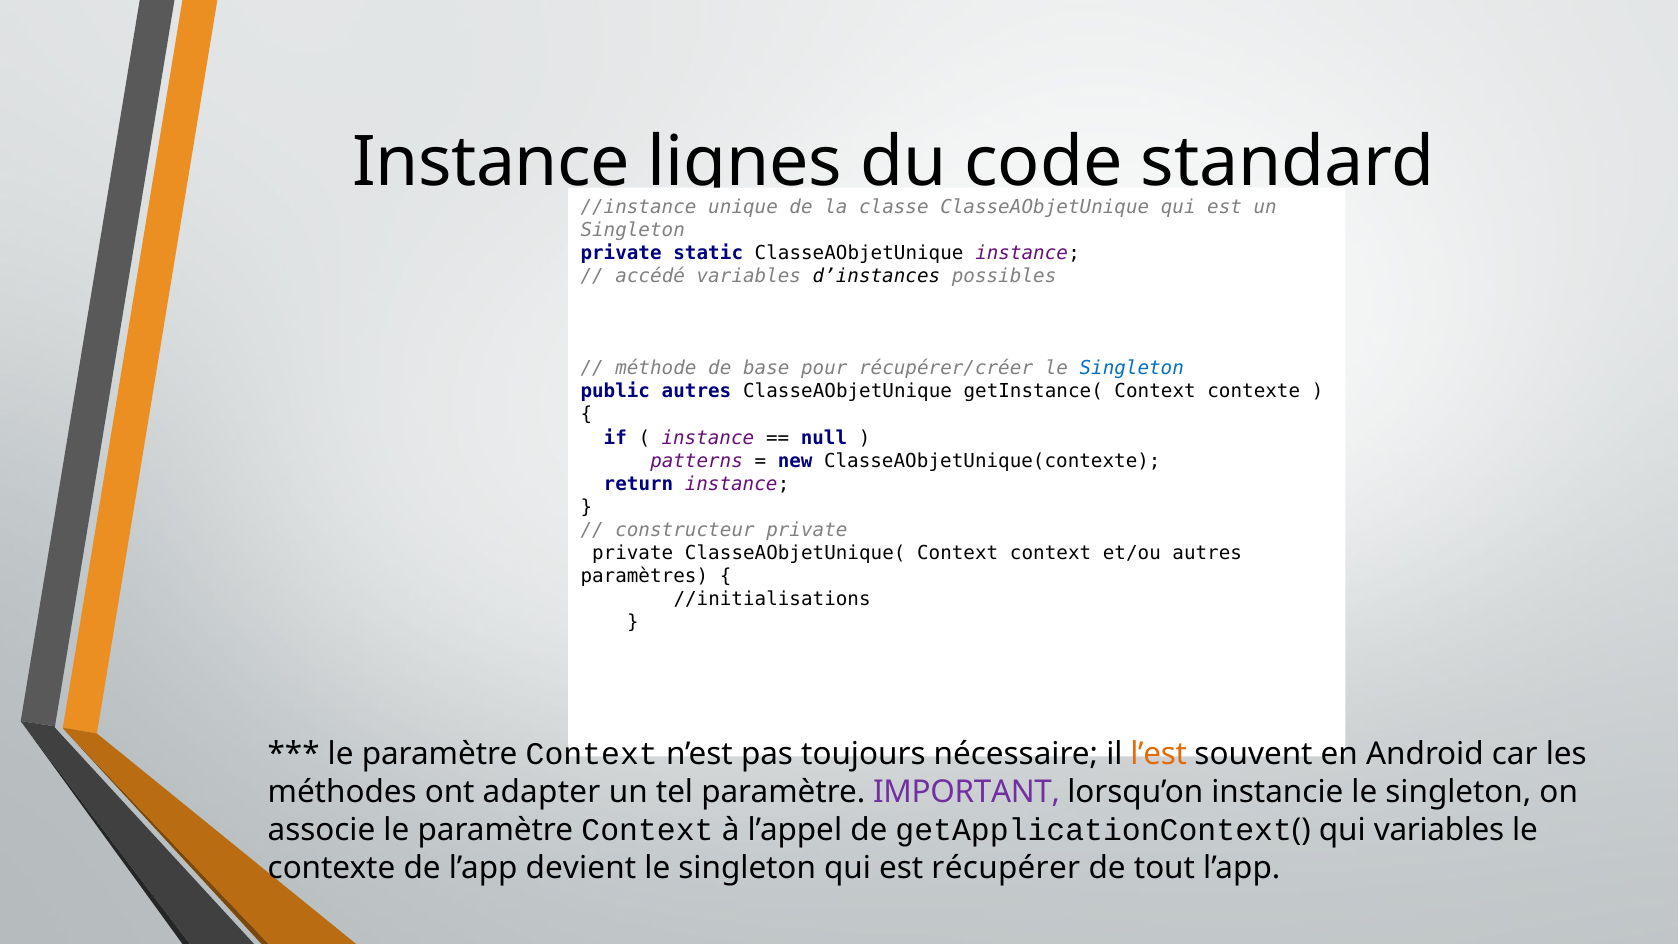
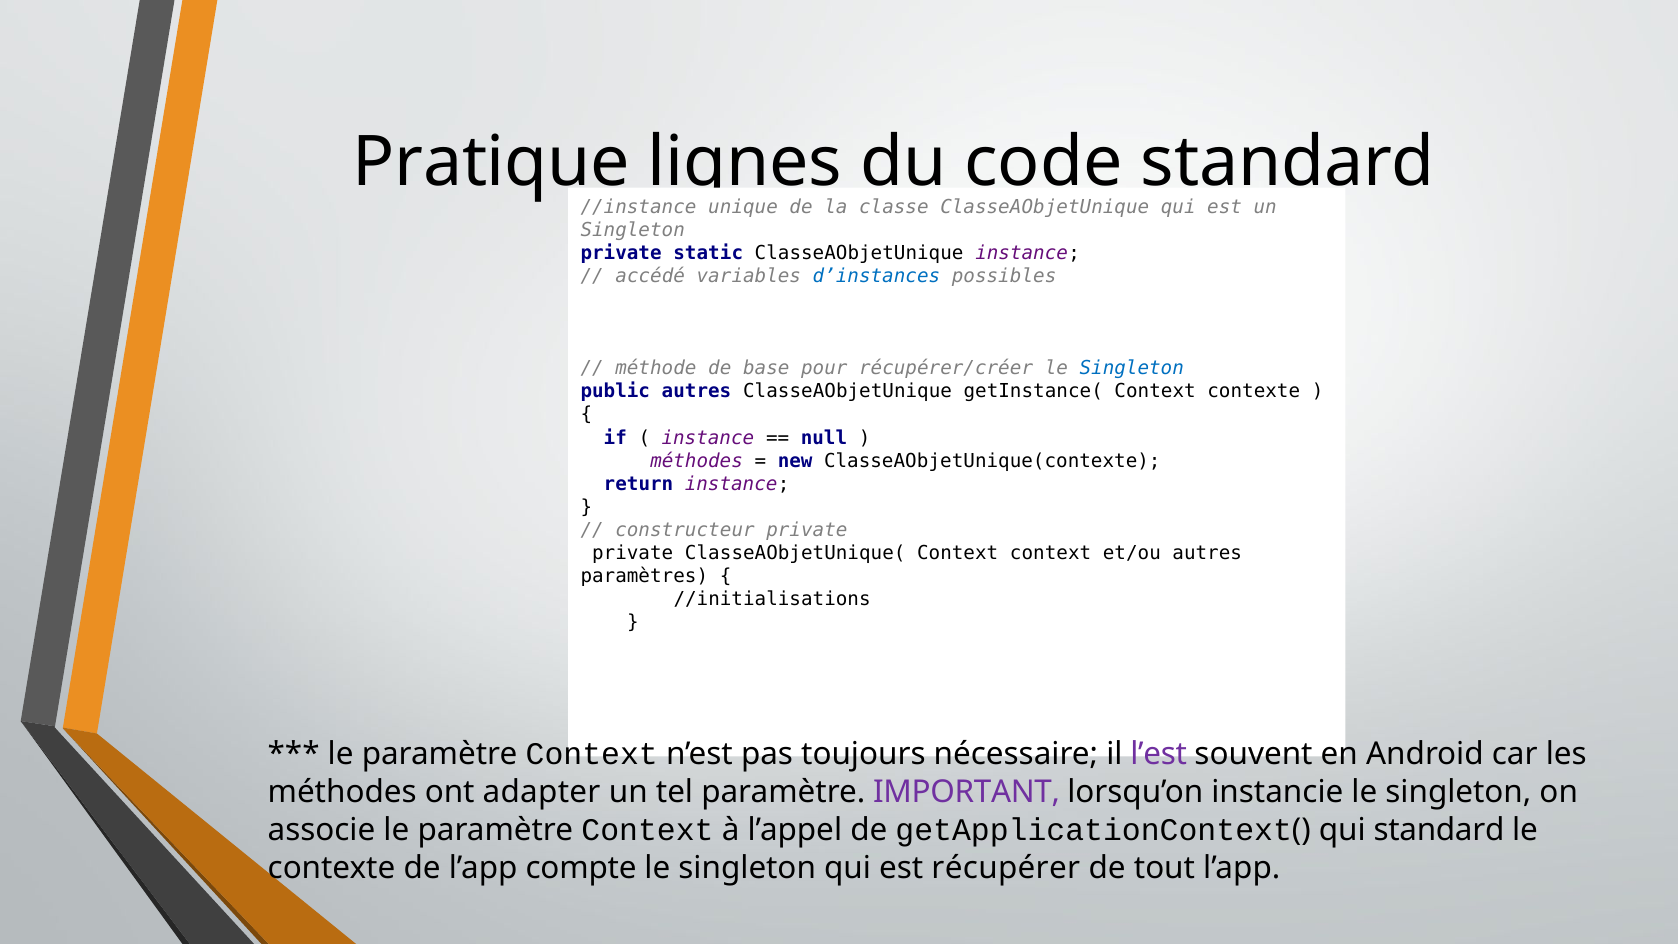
Instance: Instance -> Pratique (491, 162)
d’instances colour: black -> blue (876, 276)
patterns: patterns -> méthodes (697, 461)
l’est colour: orange -> purple (1159, 754)
qui variables: variables -> standard (1439, 830)
devient: devient -> compte (581, 868)
